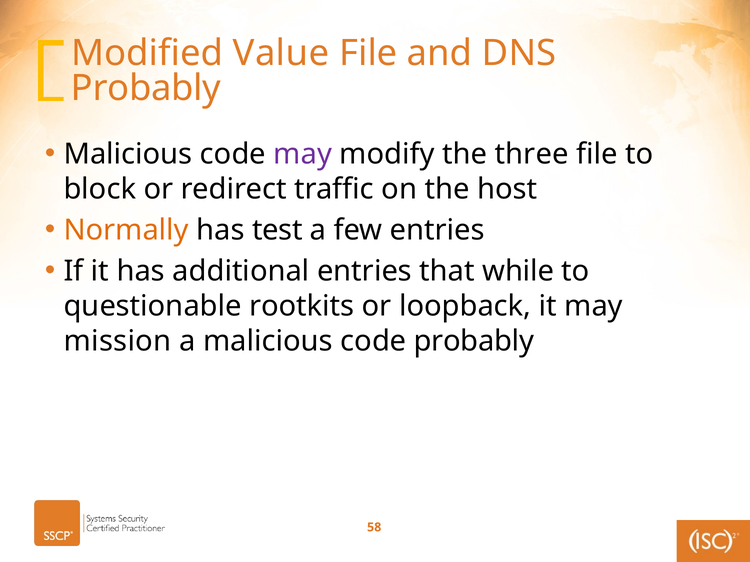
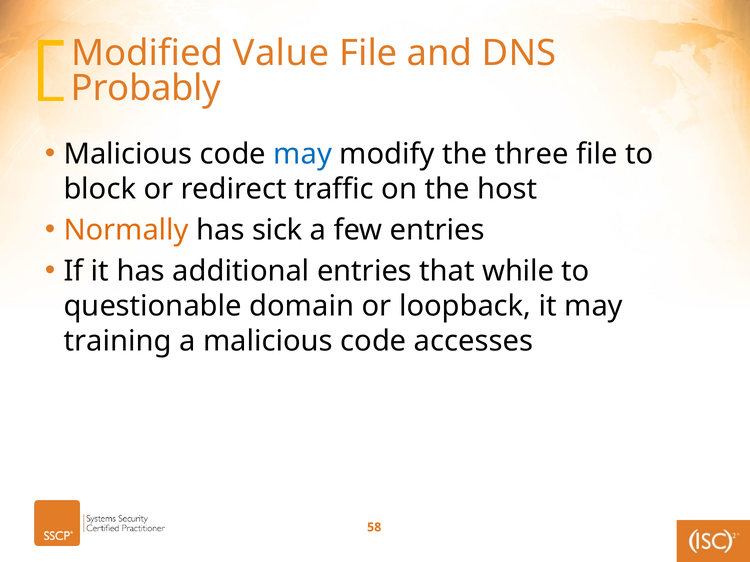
may colour: purple -> blue (303, 154)
test: test -> sick (277, 230)
rootkits: rootkits -> domain (302, 306)
mission: mission -> training (118, 341)
code probably: probably -> accesses (474, 341)
